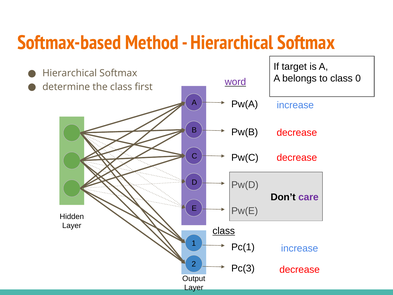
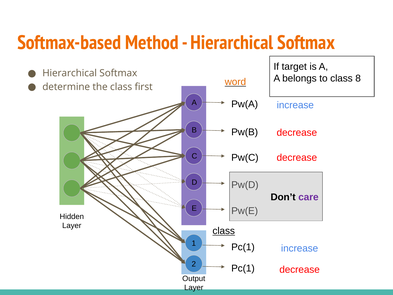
0: 0 -> 8 (358, 78)
word colour: purple -> orange (235, 82)
Pc(3: Pc(3 -> Pc(1 (243, 268)
